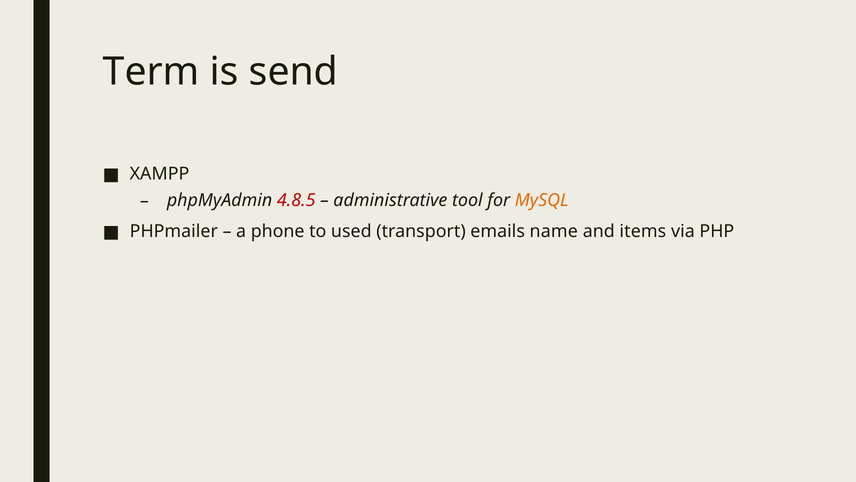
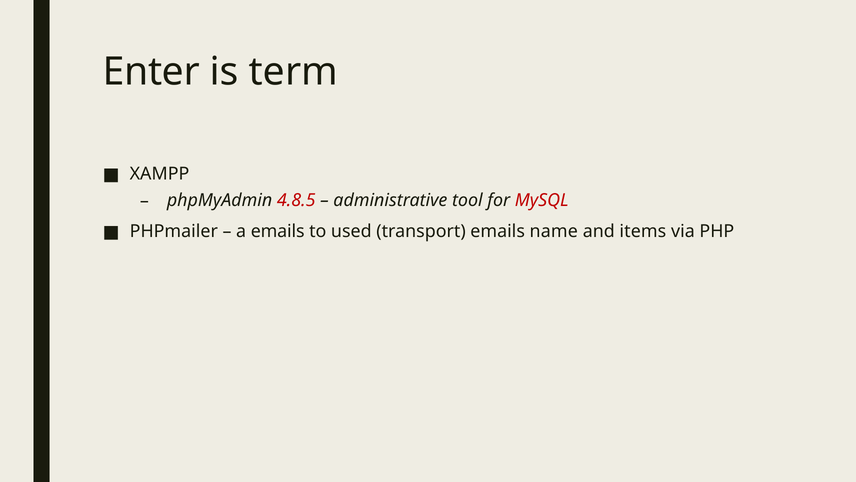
Term: Term -> Enter (151, 72)
send: send -> term (293, 72)
MySQL colour: orange -> red (542, 200)
a phone: phone -> emails (278, 231)
